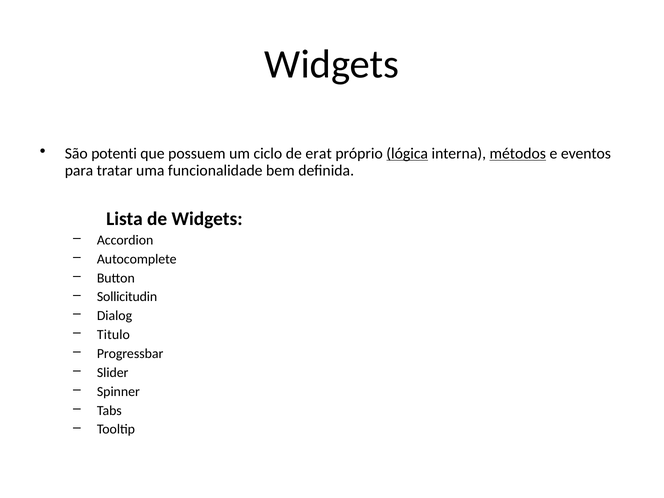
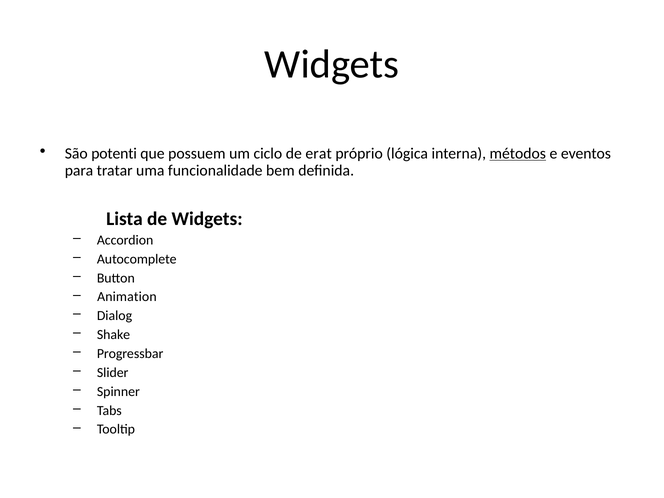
lógica underline: present -> none (407, 154)
Sollicitudin: Sollicitudin -> Animation (127, 297)
Titulo: Titulo -> Shake (114, 335)
